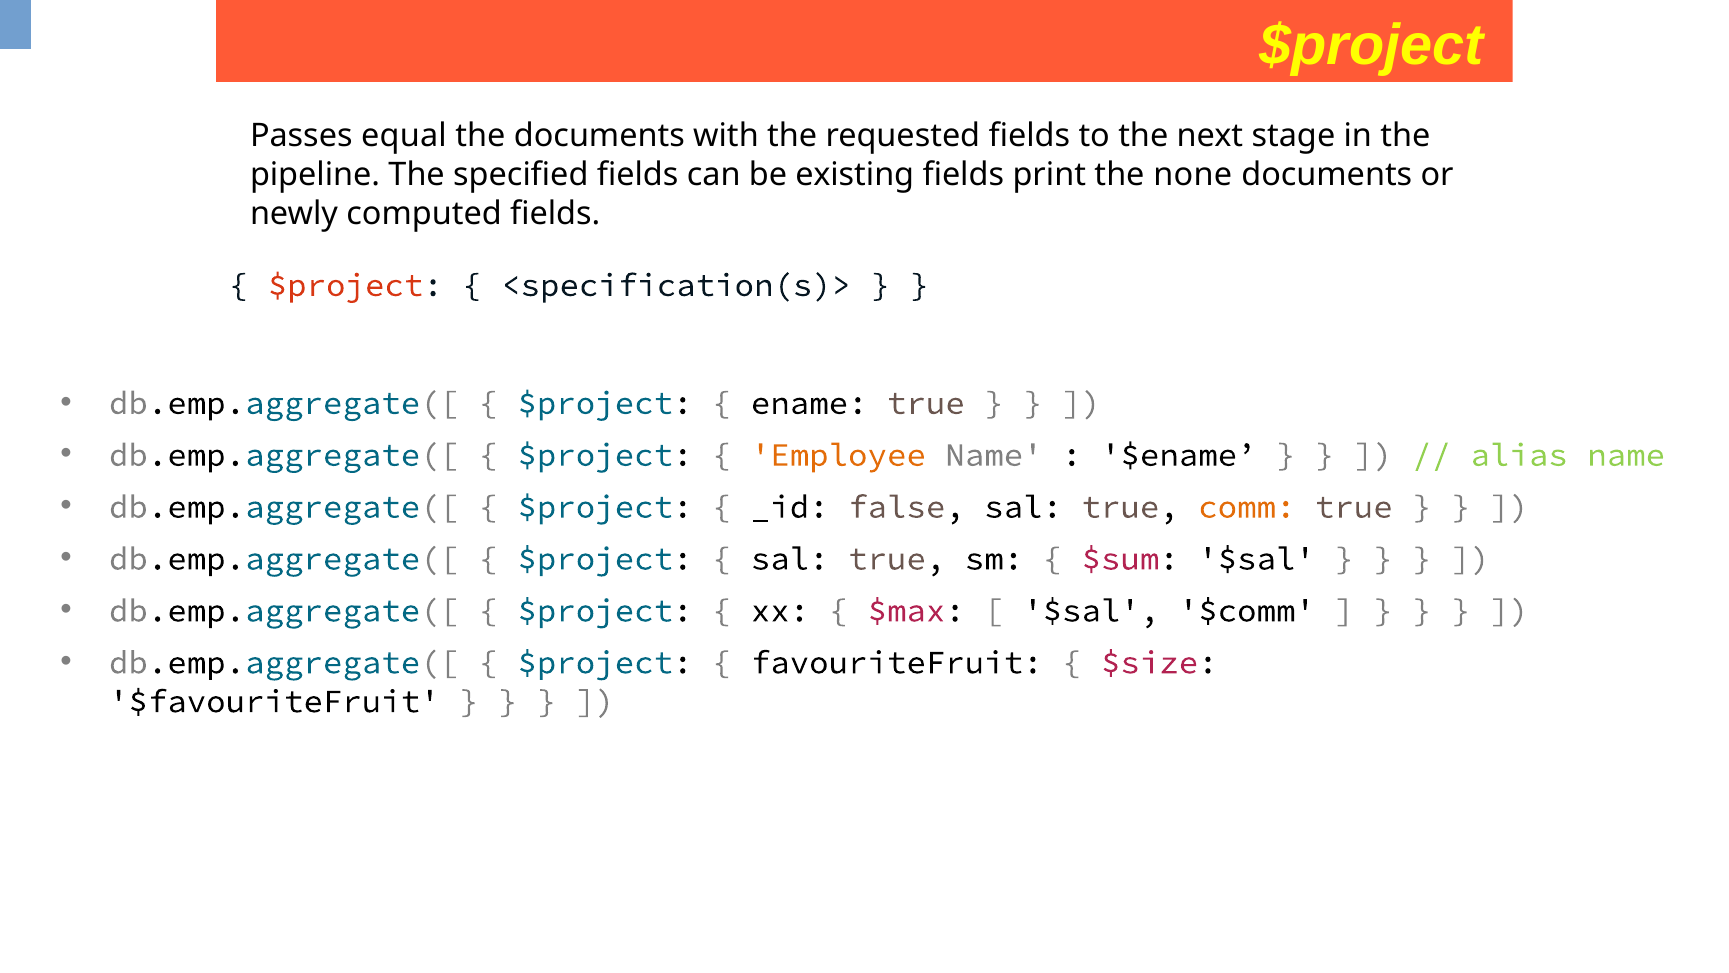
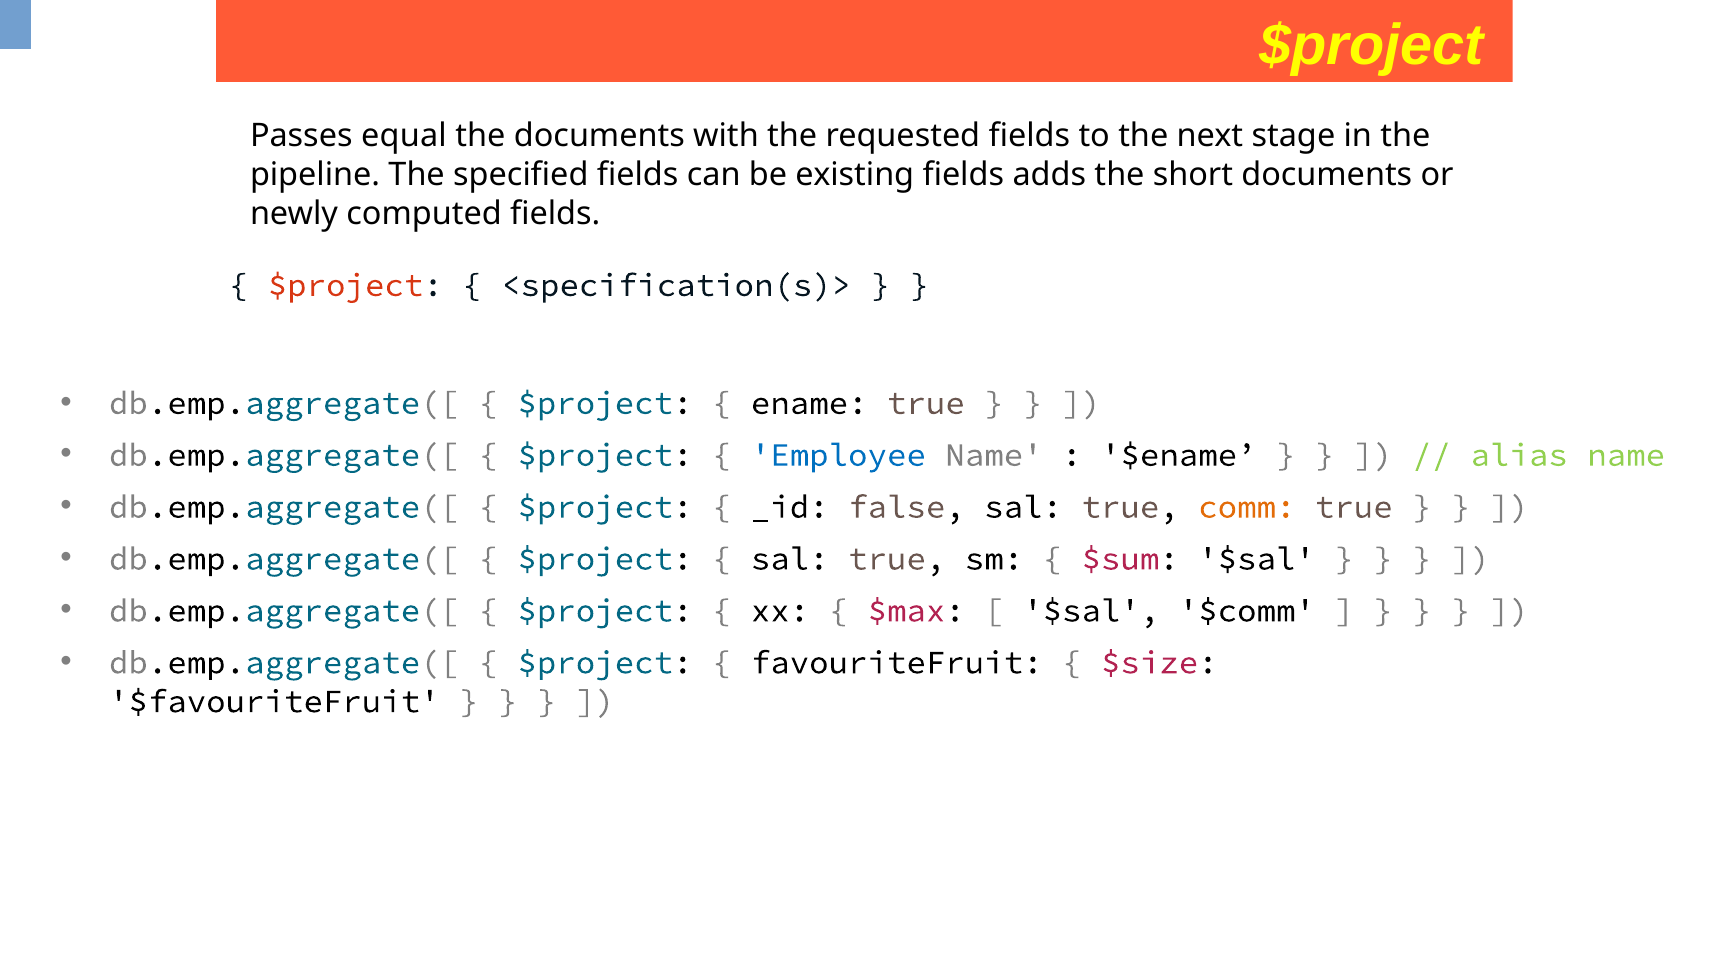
print: print -> adds (1049, 175)
none: none -> short (1193, 175)
Employee colour: orange -> blue (838, 455)
